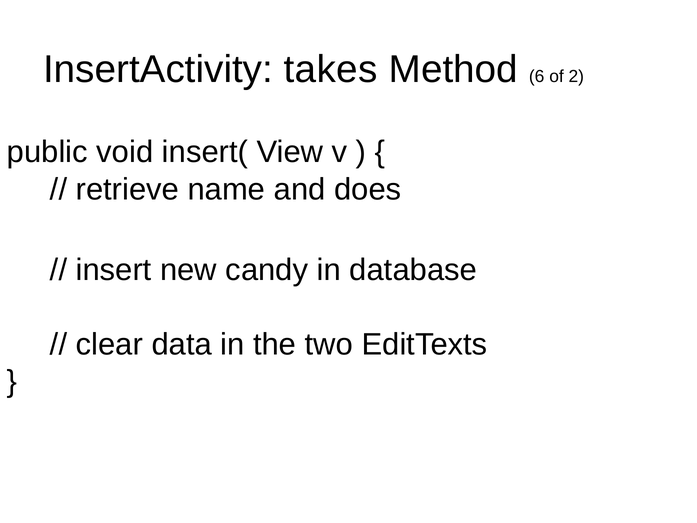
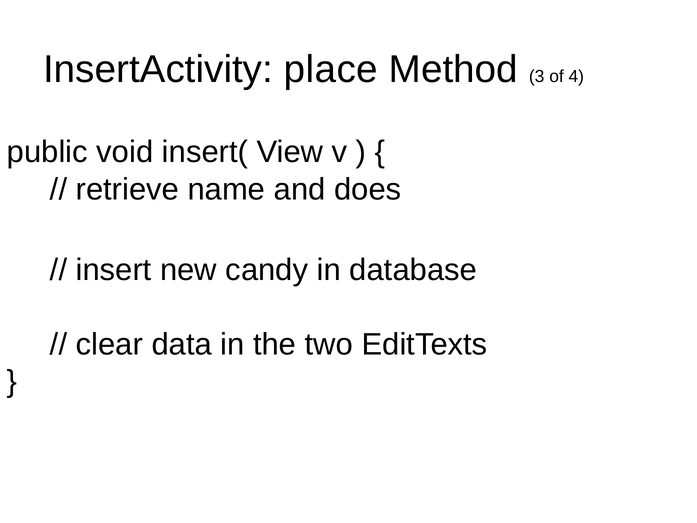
takes: takes -> place (331, 69)
6: 6 -> 3 (537, 77)
2: 2 -> 4 (576, 77)
